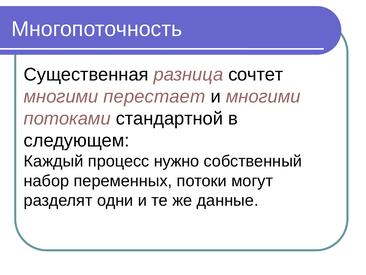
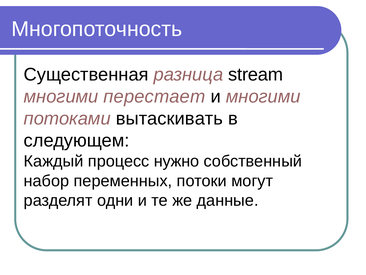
сочтет: сочтет -> stream (256, 75)
стандартной: стандартной -> вытаскивать (169, 118)
